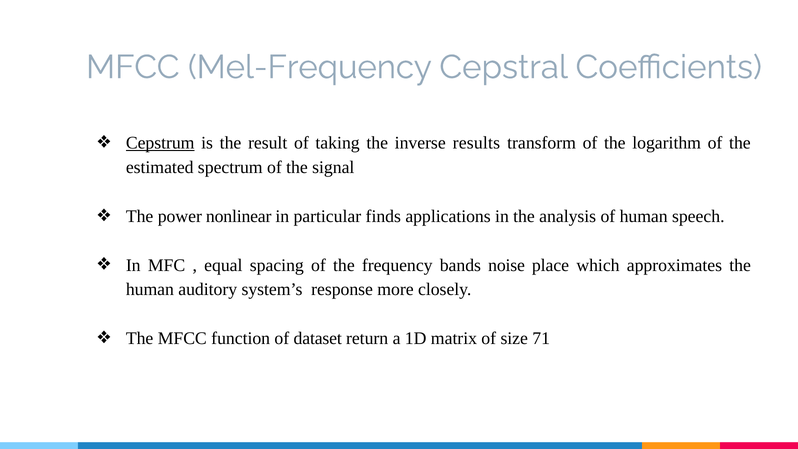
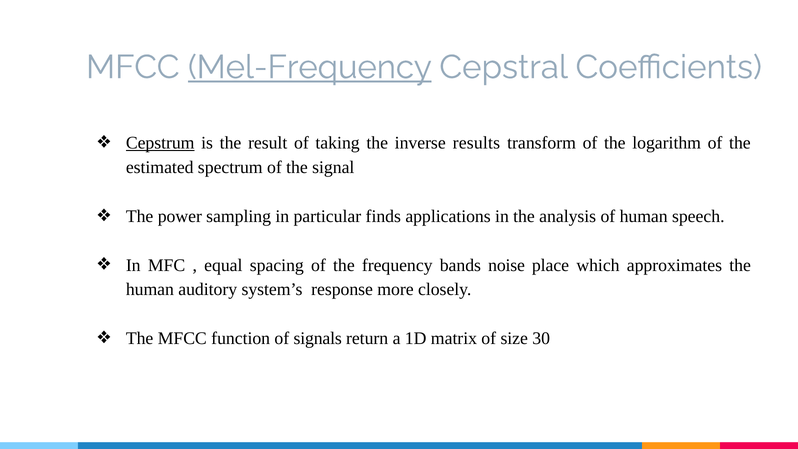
Mel-Frequency underline: none -> present (310, 67)
nonlinear: nonlinear -> sampling (239, 216)
dataset: dataset -> signals (318, 338)
71: 71 -> 30 (541, 338)
